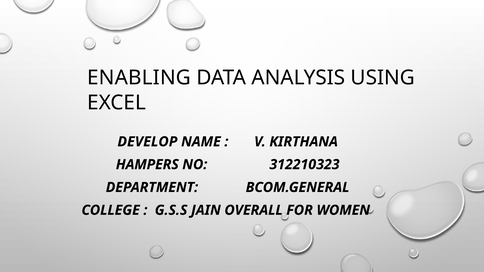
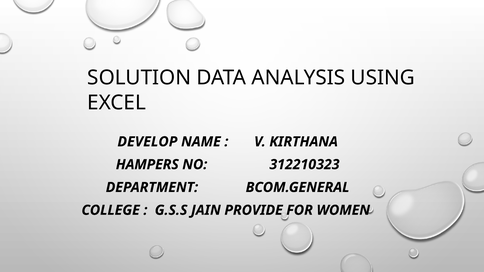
ENABLING: ENABLING -> SOLUTION (139, 78)
OVERALL: OVERALL -> PROVIDE (254, 210)
